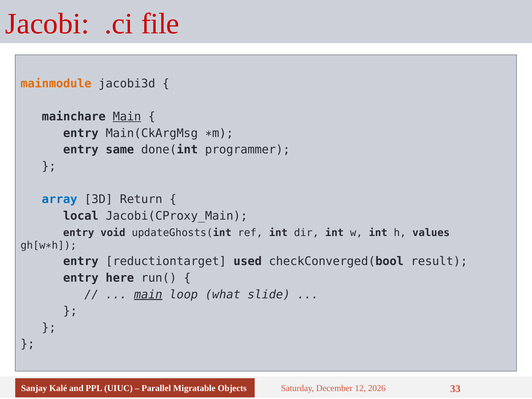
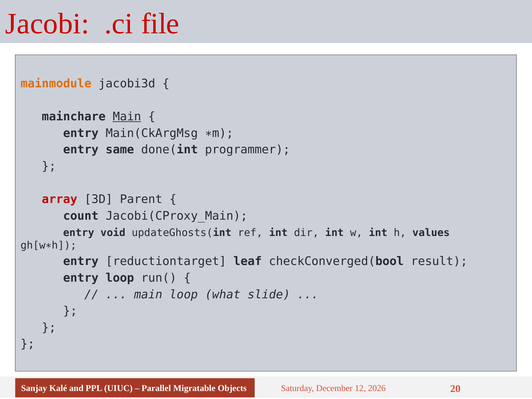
array colour: blue -> red (60, 199)
Return: Return -> Parent (141, 199)
local: local -> count (81, 216)
used: used -> leaf (248, 261)
entry here: here -> loop (120, 278)
main underline: present -> none (148, 294)
33: 33 -> 20 (455, 389)
